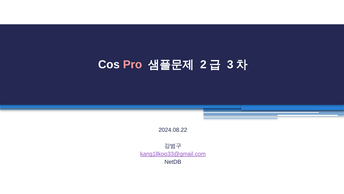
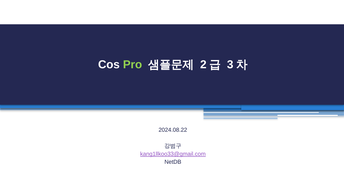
Pro colour: pink -> light green (133, 64)
